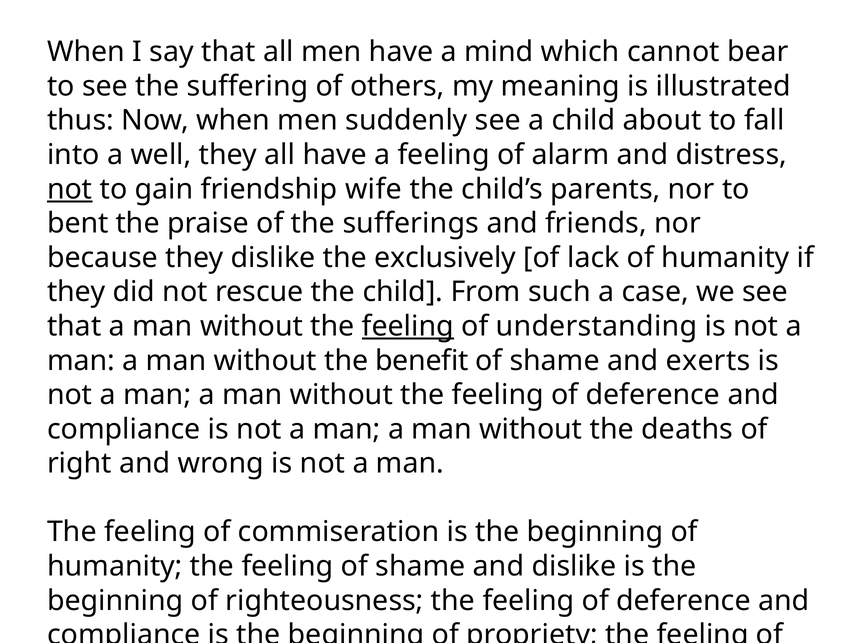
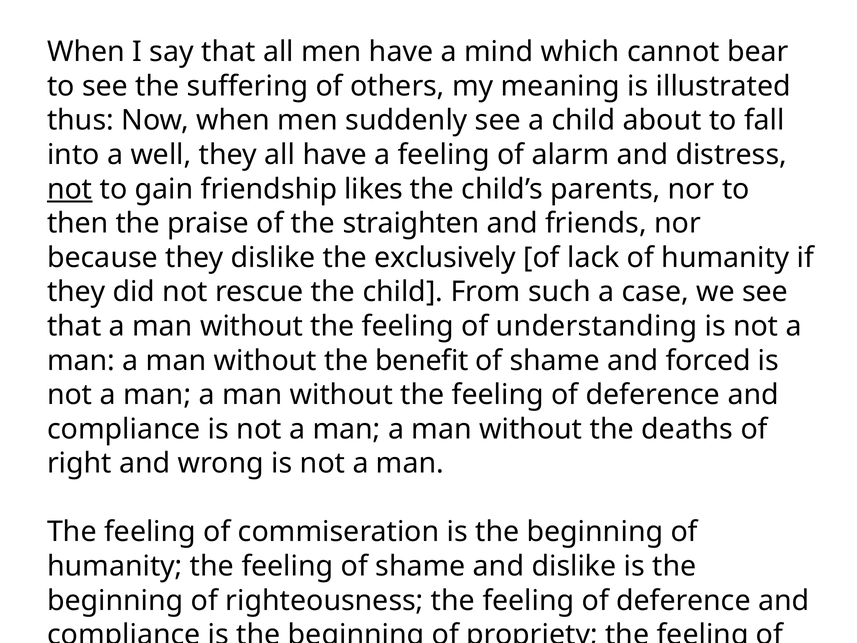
wife: wife -> likes (374, 189)
bent: bent -> then (78, 223)
sufferings: sufferings -> straighten (411, 223)
feeling underline: present -> none (408, 326)
exerts: exerts -> forced (708, 360)
